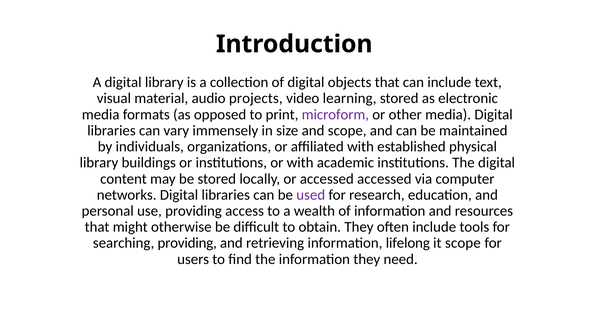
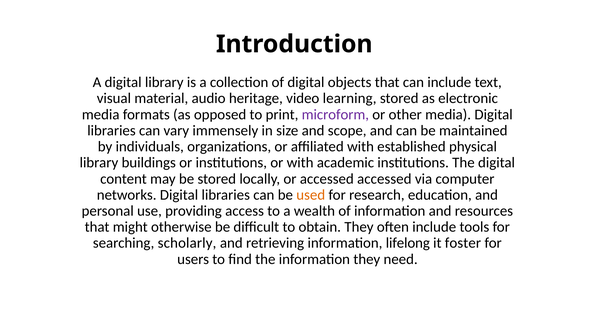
projects: projects -> heritage (256, 98)
used colour: purple -> orange (311, 195)
searching providing: providing -> scholarly (187, 243)
it scope: scope -> foster (463, 243)
